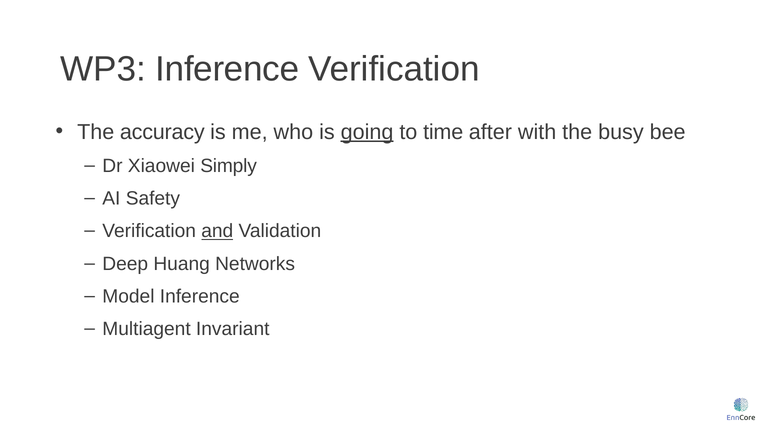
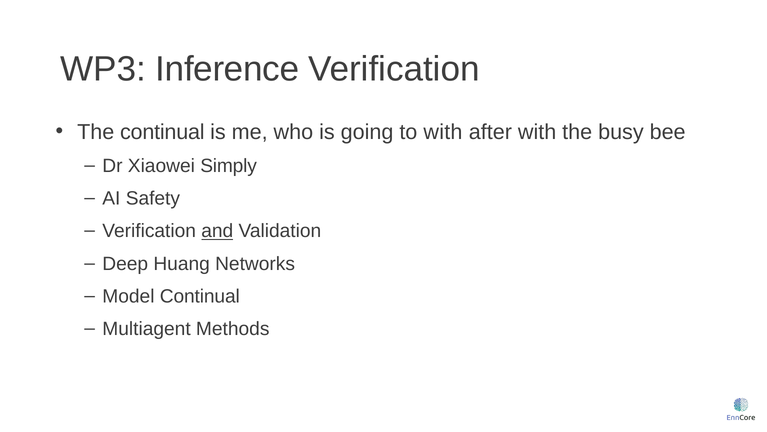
The accuracy: accuracy -> continual (162, 132)
going underline: present -> none (367, 132)
to time: time -> with (443, 132)
Model Inference: Inference -> Continual (200, 296)
Invariant: Invariant -> Methods (233, 329)
